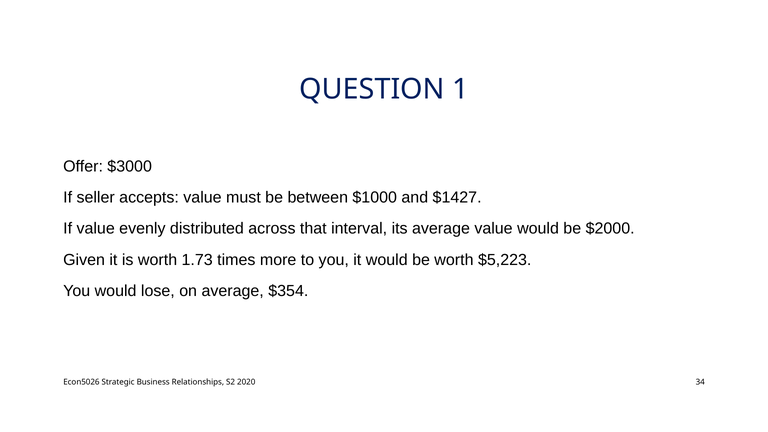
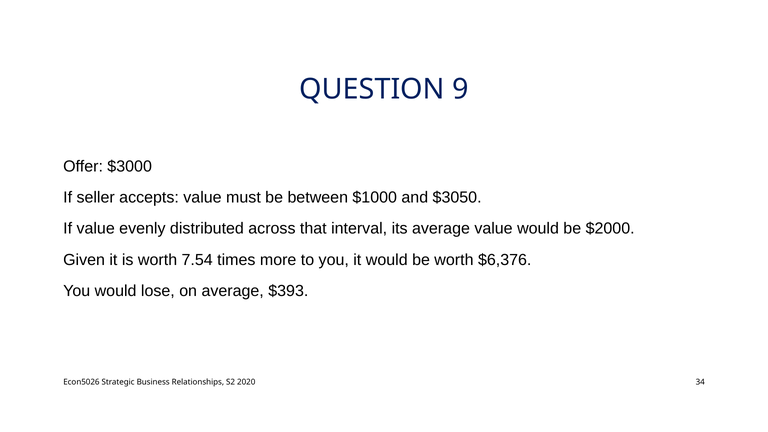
1: 1 -> 9 (460, 89)
$1427: $1427 -> $3050 (457, 198)
1.73: 1.73 -> 7.54 (197, 260)
$5,223: $5,223 -> $6,376 (505, 260)
$354: $354 -> $393 (288, 291)
